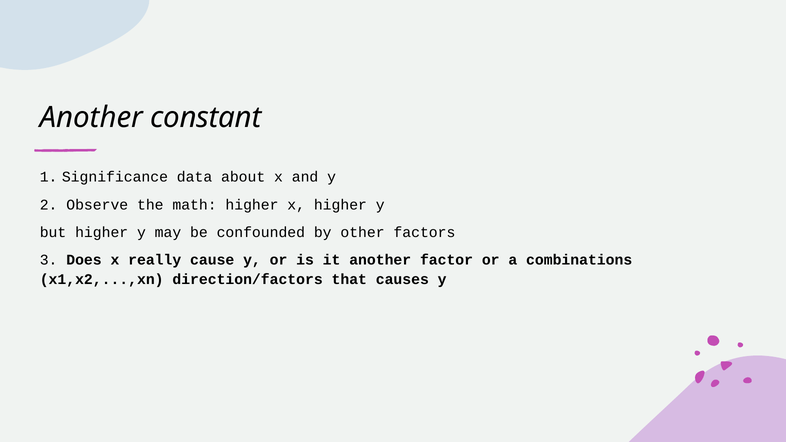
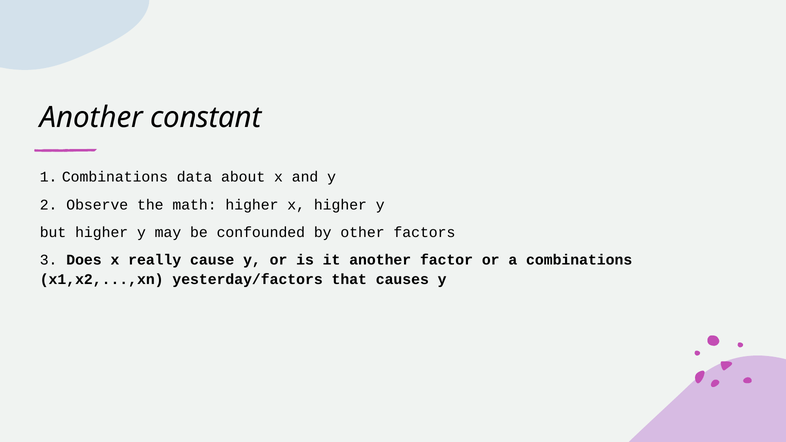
Significance: Significance -> Combinations (115, 177)
direction/factors: direction/factors -> yesterday/factors (248, 280)
